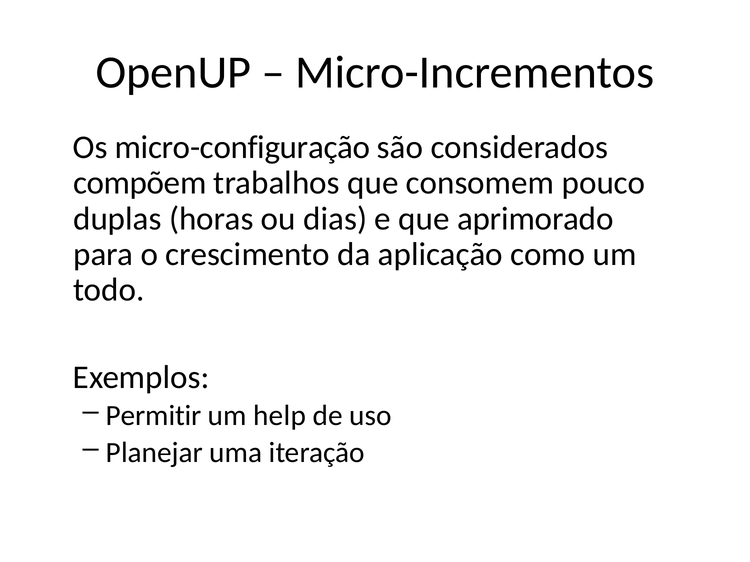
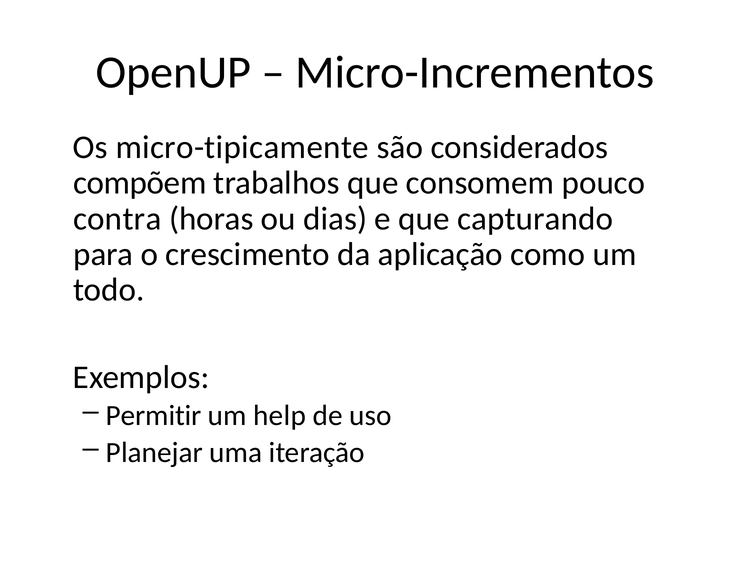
micro-configuração: micro-configuração -> micro-tipicamente (242, 147)
duplas: duplas -> contra (117, 219)
aprimorado: aprimorado -> capturando (535, 219)
